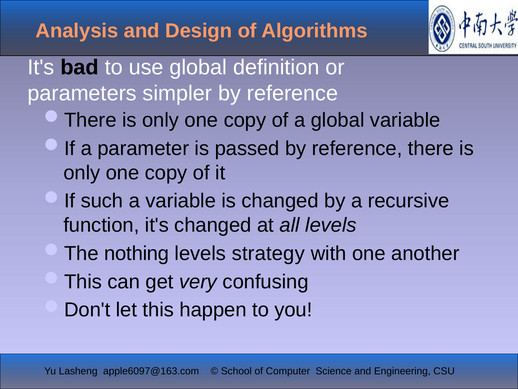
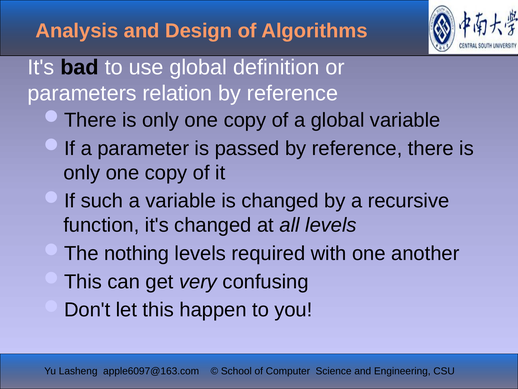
simpler: simpler -> relation (177, 93)
strategy: strategy -> required (268, 253)
